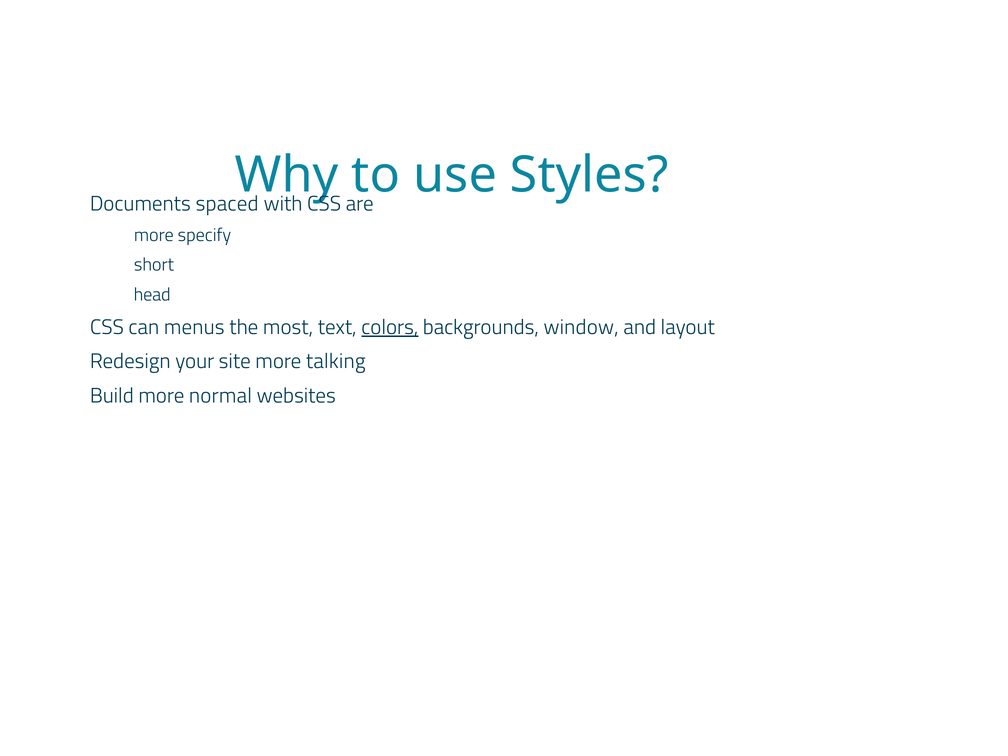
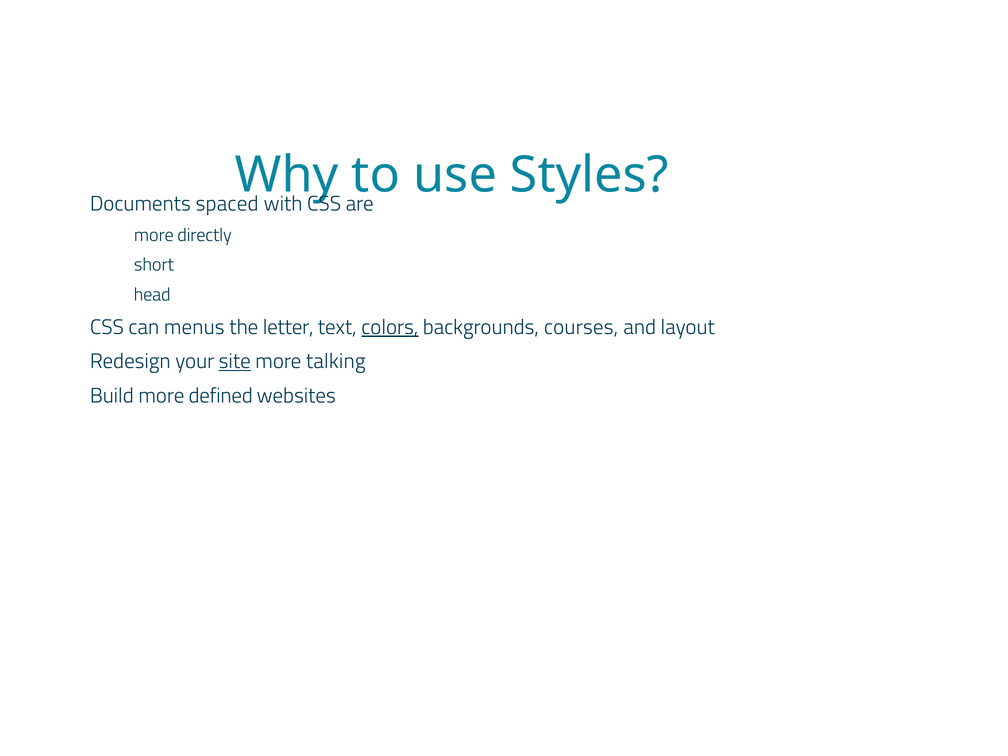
specify: specify -> directly (205, 235)
most: most -> letter (288, 327)
window: window -> courses (581, 327)
site underline: none -> present (235, 361)
normal: normal -> defined (221, 396)
